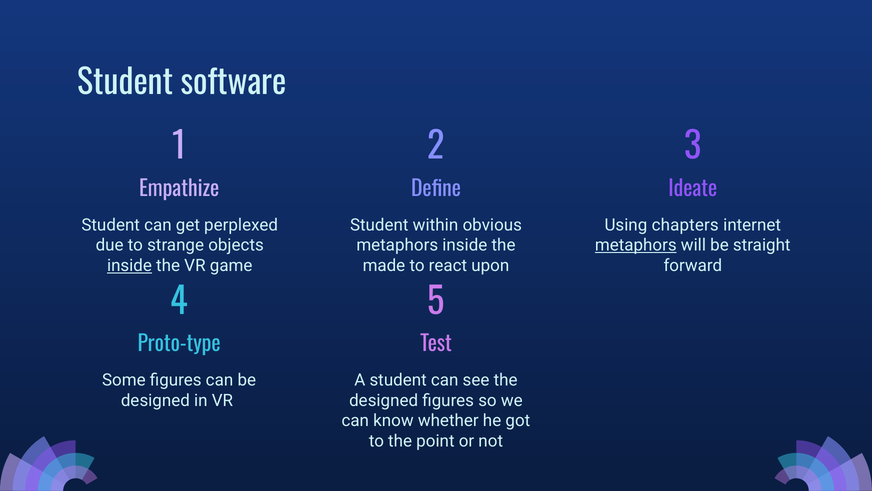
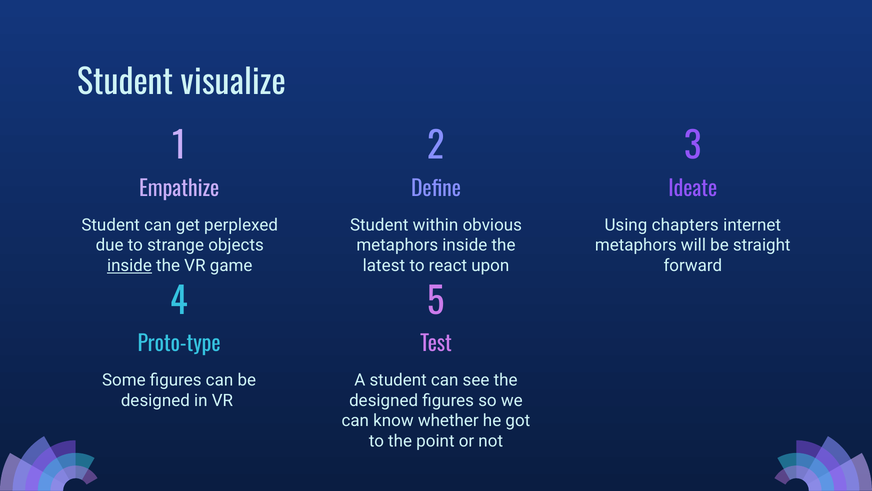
software: software -> visualize (234, 83)
metaphors underline: present -> none (636, 245)
made: made -> latest (384, 266)
